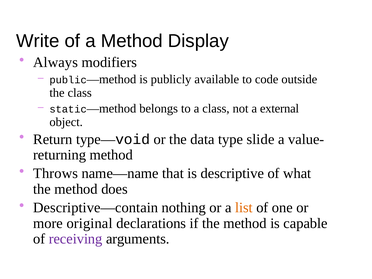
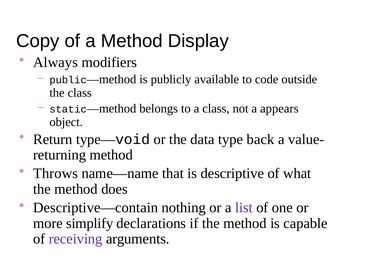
Write: Write -> Copy (38, 41)
external: external -> appears (279, 109)
slide: slide -> back (260, 139)
list colour: orange -> purple (244, 208)
original: original -> simplify (90, 223)
